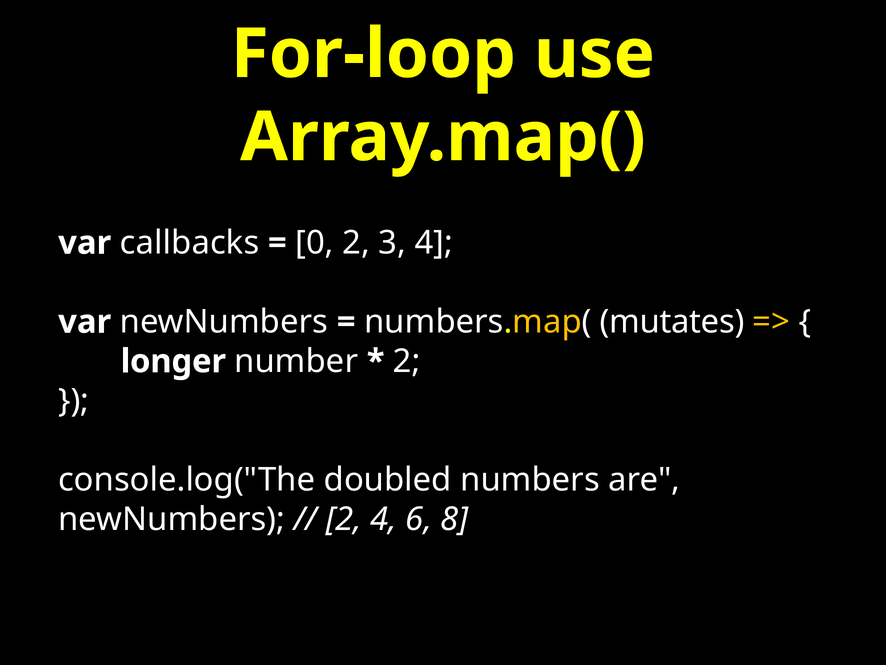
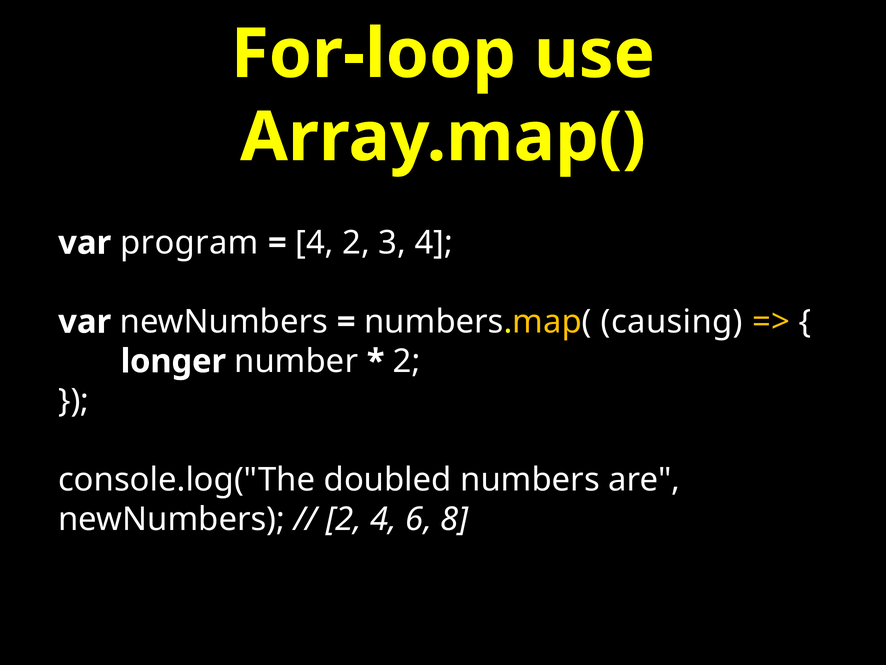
callbacks: callbacks -> program (189, 243)
0: 0 -> 4 (314, 243)
mutates: mutates -> causing (672, 322)
